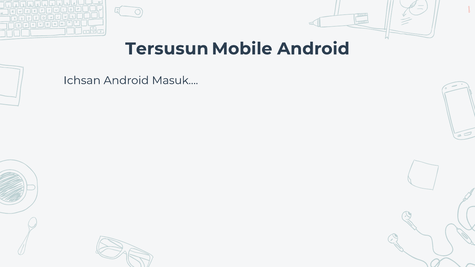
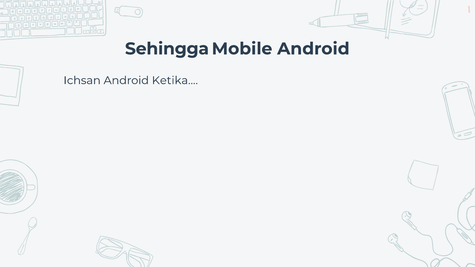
Tersusun: Tersusun -> Sehingga (167, 49)
Masuk…: Masuk… -> Ketika… (175, 80)
